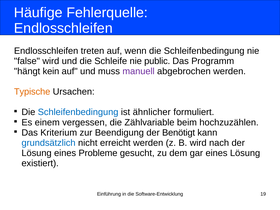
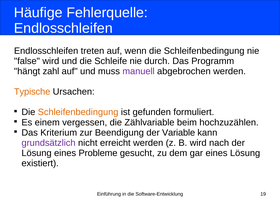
public: public -> durch (157, 61)
kein: kein -> zahl (51, 71)
Schleifenbedingung colour: blue -> orange (78, 112)
ähnlicher: ähnlicher -> gefunden (152, 112)
Benötigt: Benötigt -> Variable (179, 133)
grundsätzlich colour: blue -> purple (49, 143)
